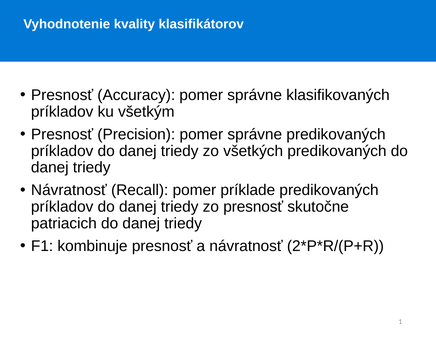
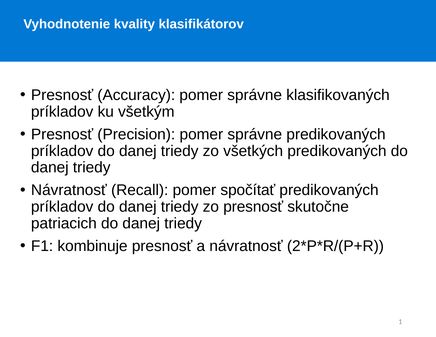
príklade: príklade -> spočítať (248, 190)
